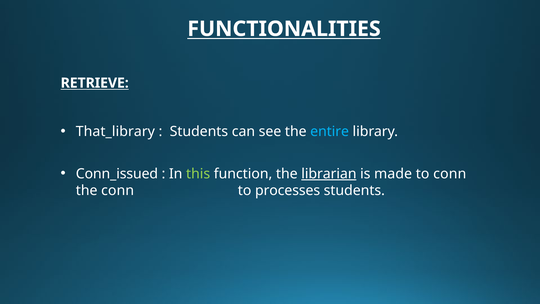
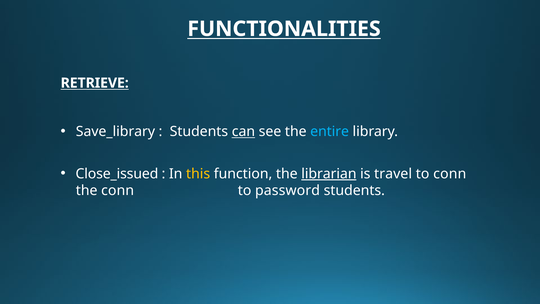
That_library: That_library -> Save_library (115, 131)
can underline: none -> present (243, 131)
Conn_issued: Conn_issued -> Close_issued (117, 174)
this colour: light green -> yellow (198, 174)
made: made -> travel (393, 174)
processes: processes -> password (287, 191)
